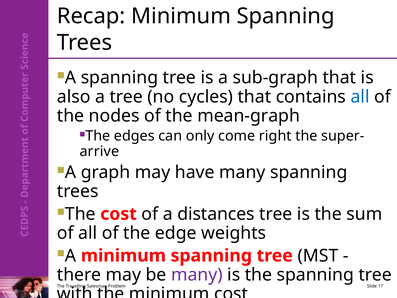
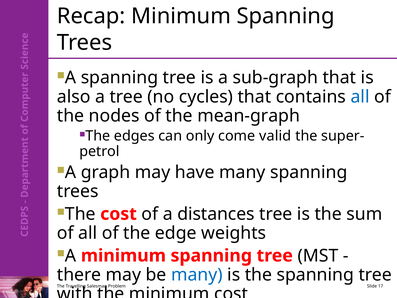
right: right -> valid (275, 136)
arrive: arrive -> petrol (99, 151)
many colour: purple -> blue (197, 275)
